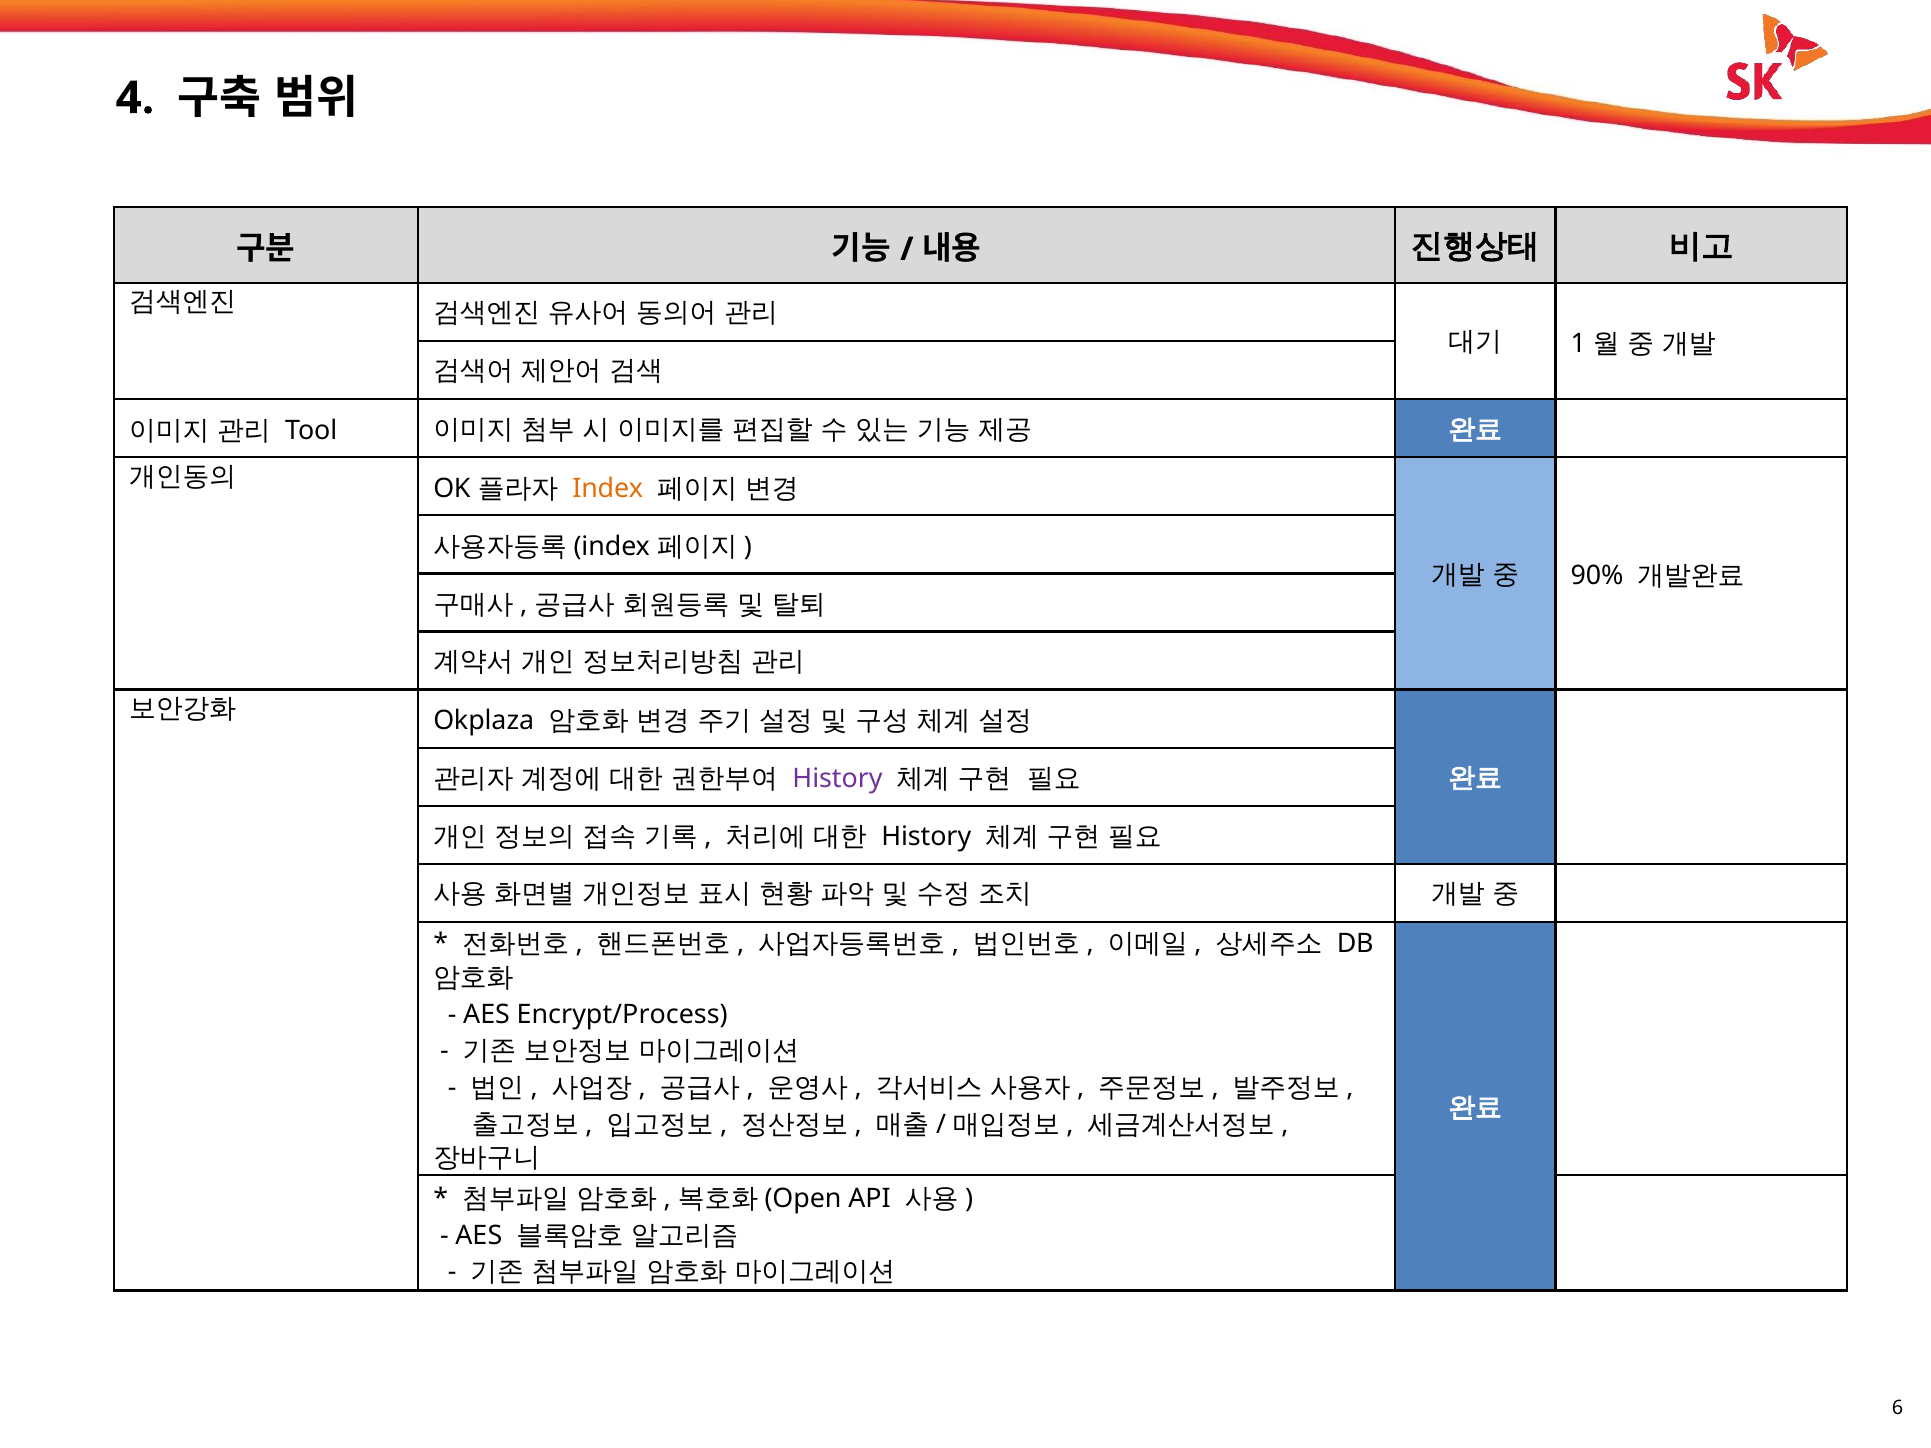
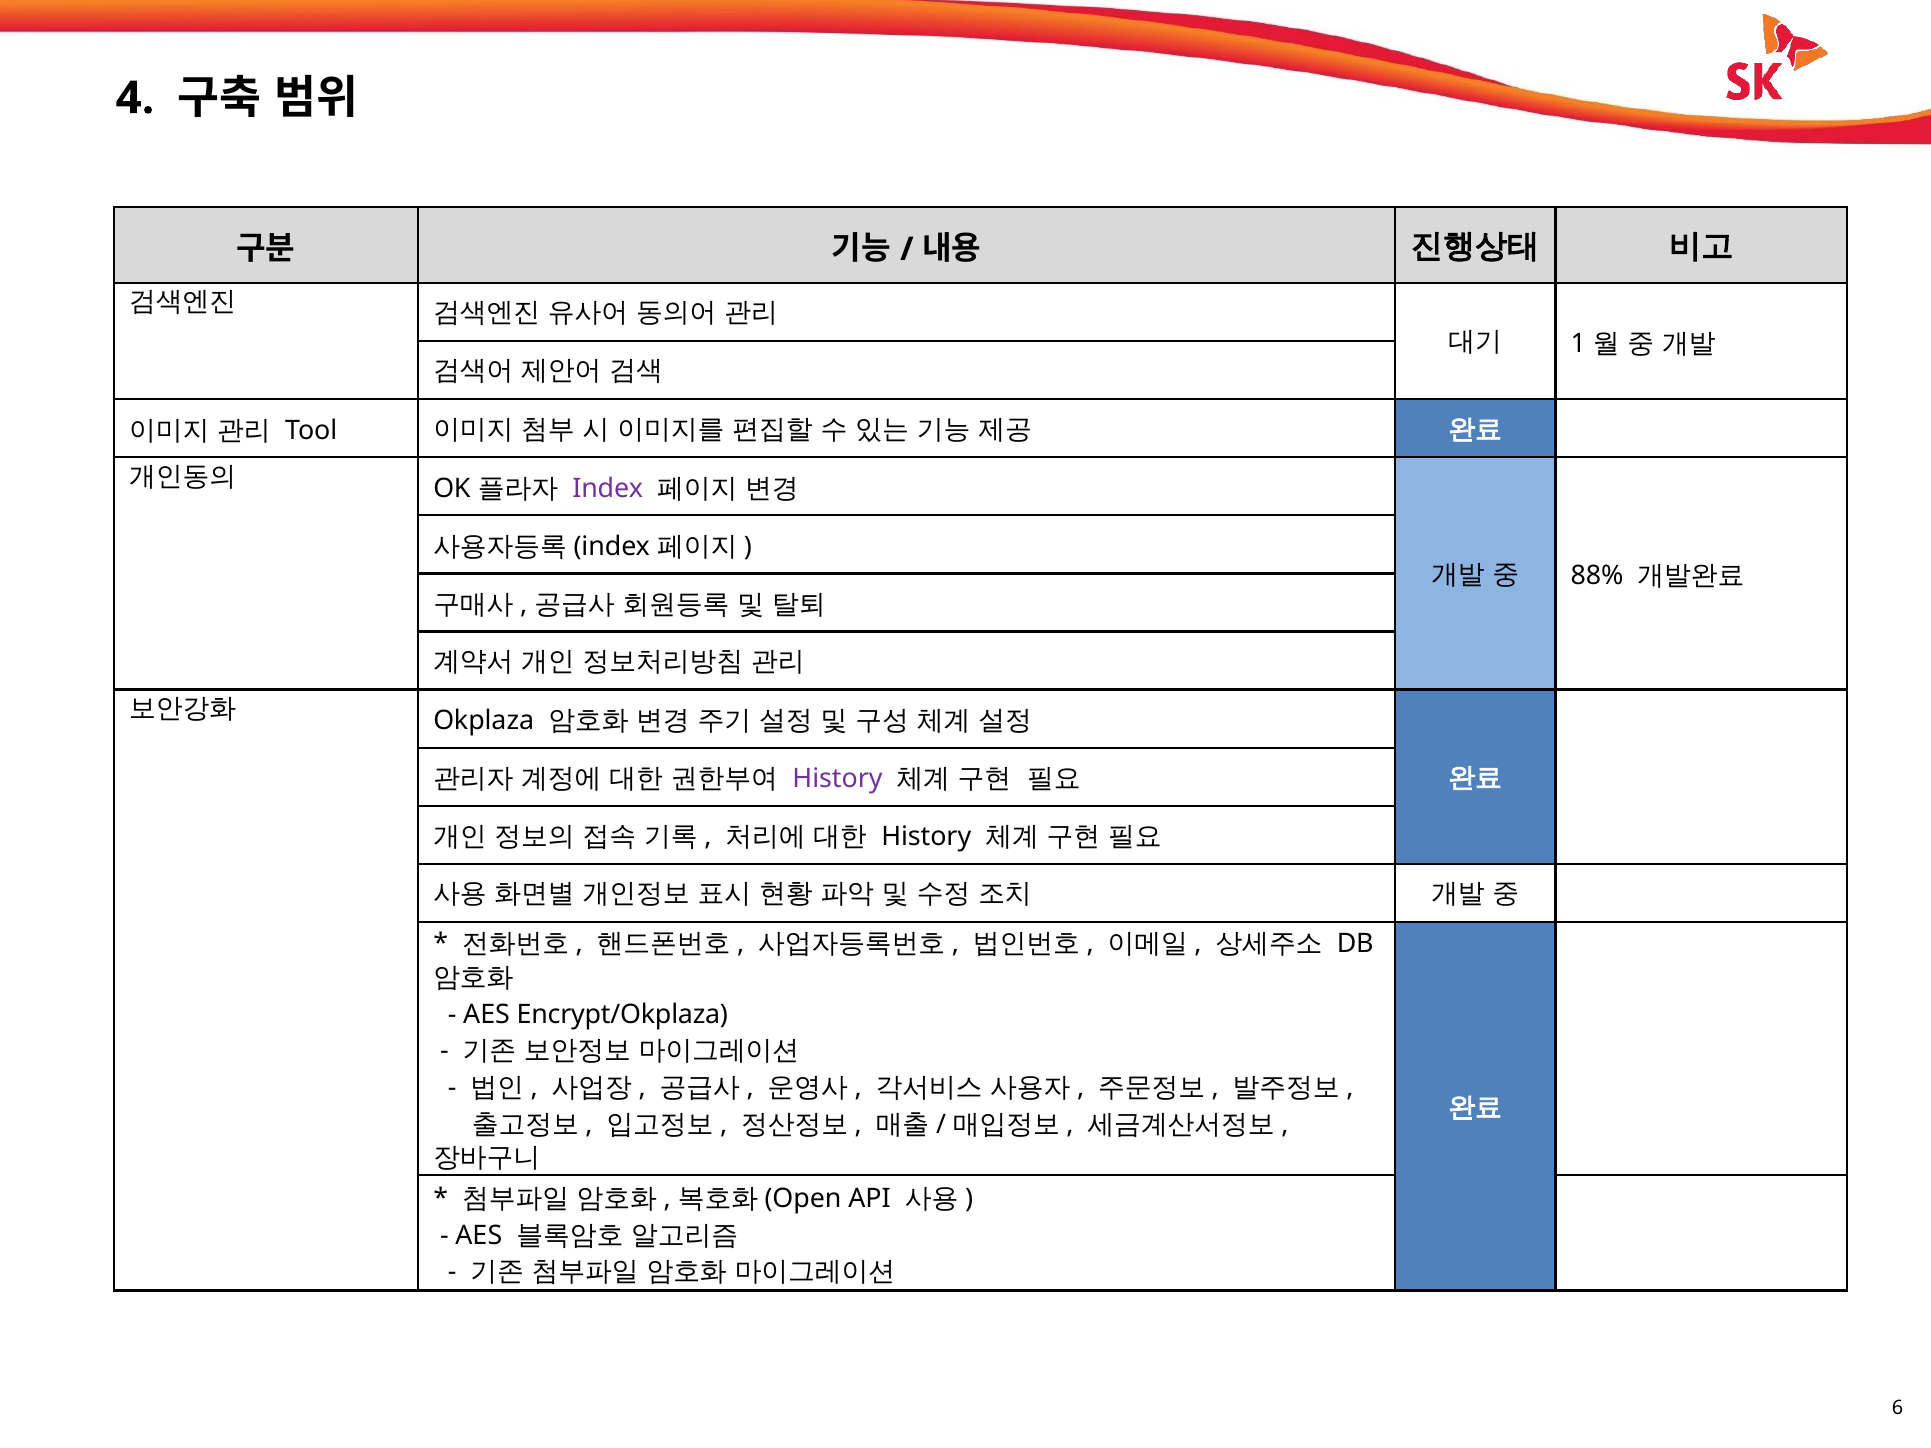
Index colour: orange -> purple (608, 489)
90%: 90% -> 88% (1597, 576)
Encrypt/Process: Encrypt/Process -> Encrypt/Okplaza (622, 1014)
